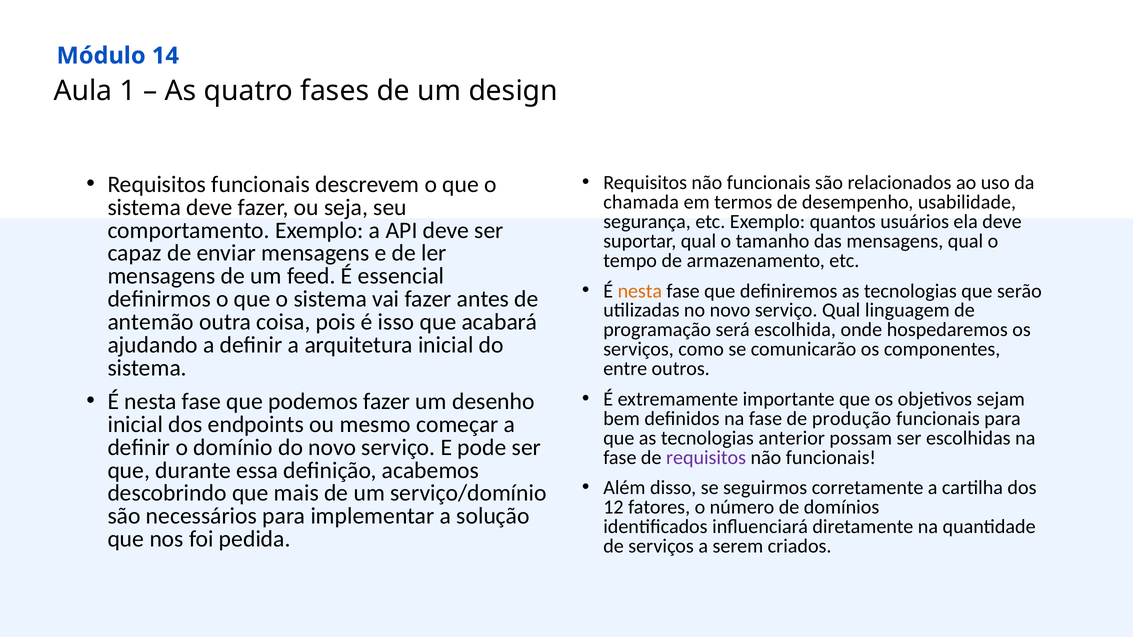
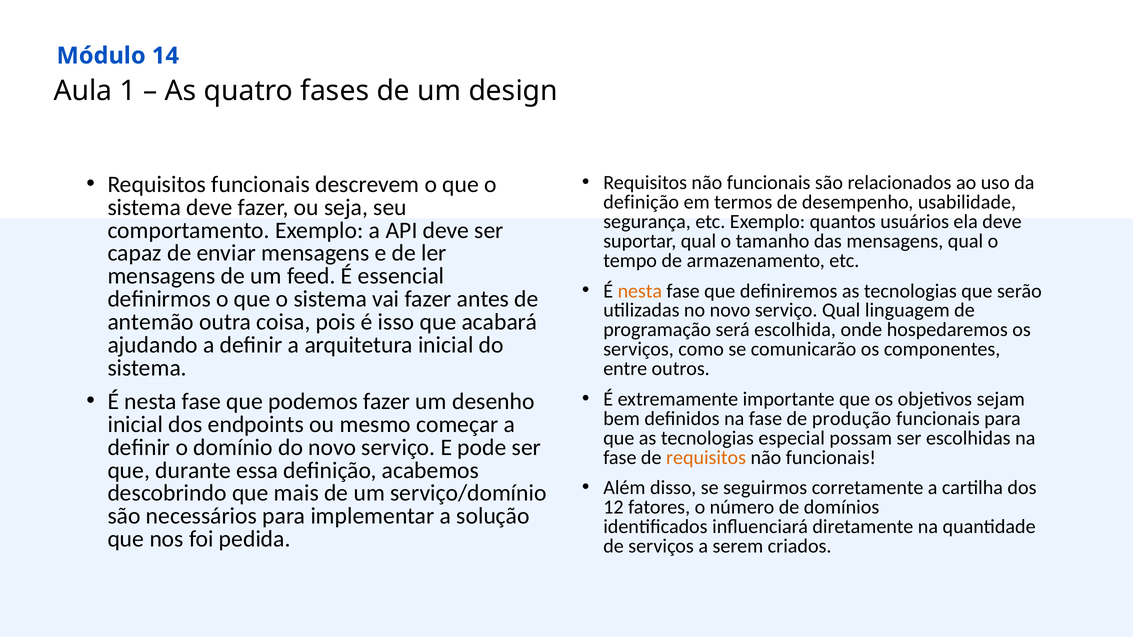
chamada: chamada -> definição (641, 202)
anterior: anterior -> especial (792, 438)
requisitos colour: purple -> orange (706, 458)
